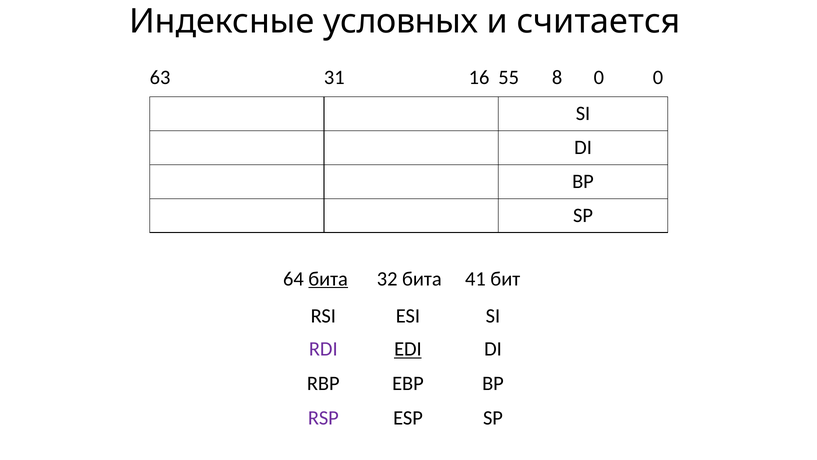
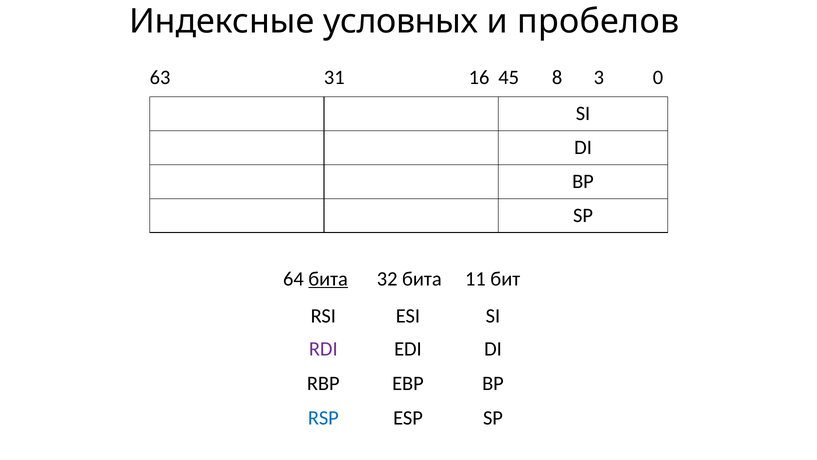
считается: считается -> пробелов (598, 22)
55: 55 -> 45 (509, 77)
8 0: 0 -> 3 (599, 77)
41: 41 -> 11 (475, 278)
EDI underline: present -> none (408, 349)
RSP colour: purple -> blue (323, 418)
